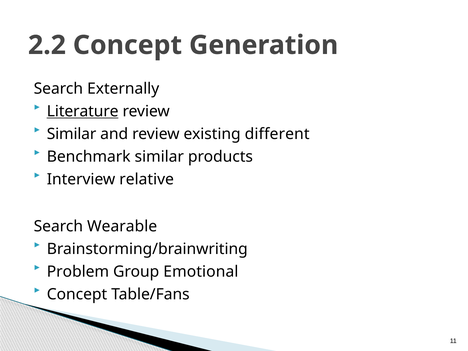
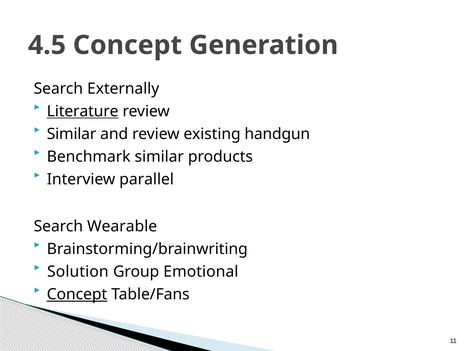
2.2: 2.2 -> 4.5 (47, 45)
different: different -> handgun (277, 134)
relative: relative -> parallel (147, 179)
Problem: Problem -> Solution (78, 272)
Concept underline: none -> present (77, 294)
